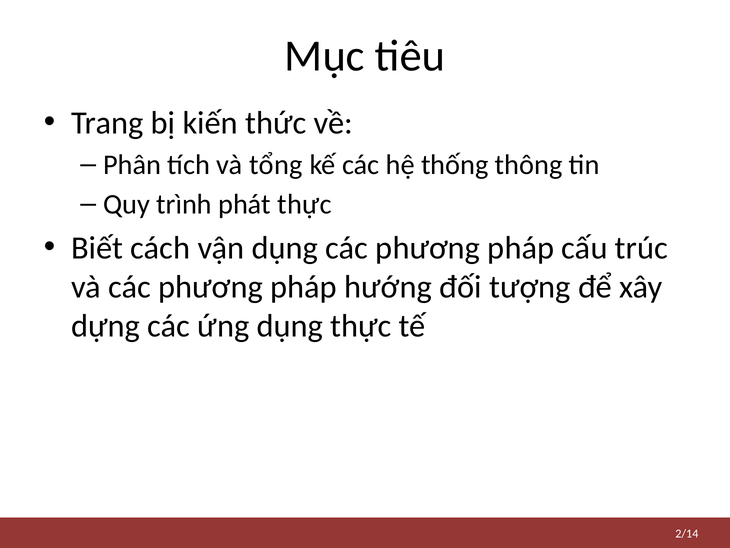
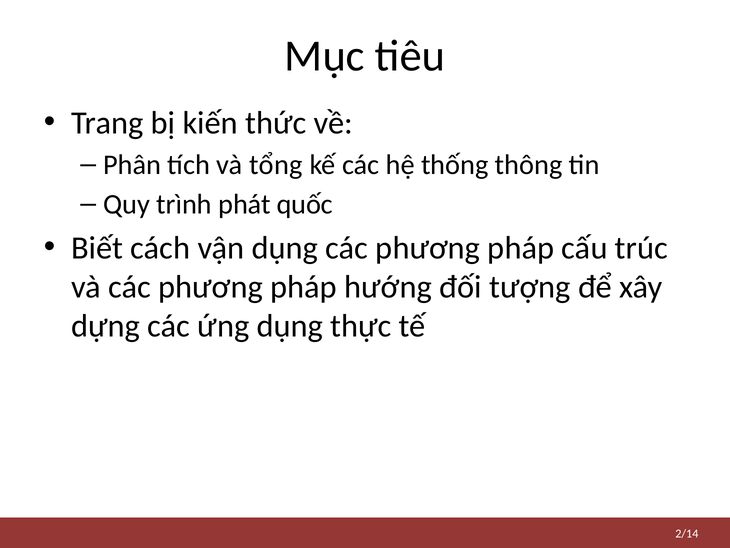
phát thực: thực -> quốc (305, 204)
